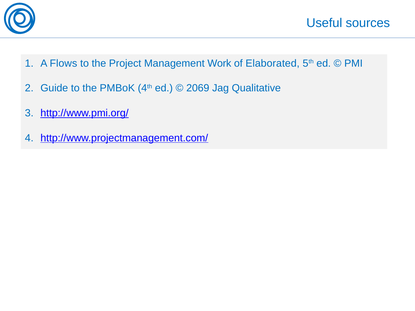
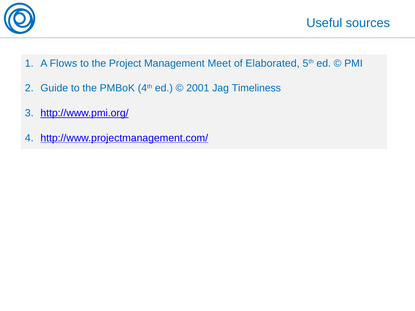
Work: Work -> Meet (219, 63)
2069: 2069 -> 2001 (198, 88)
Qualitative: Qualitative -> Timeliness (256, 88)
